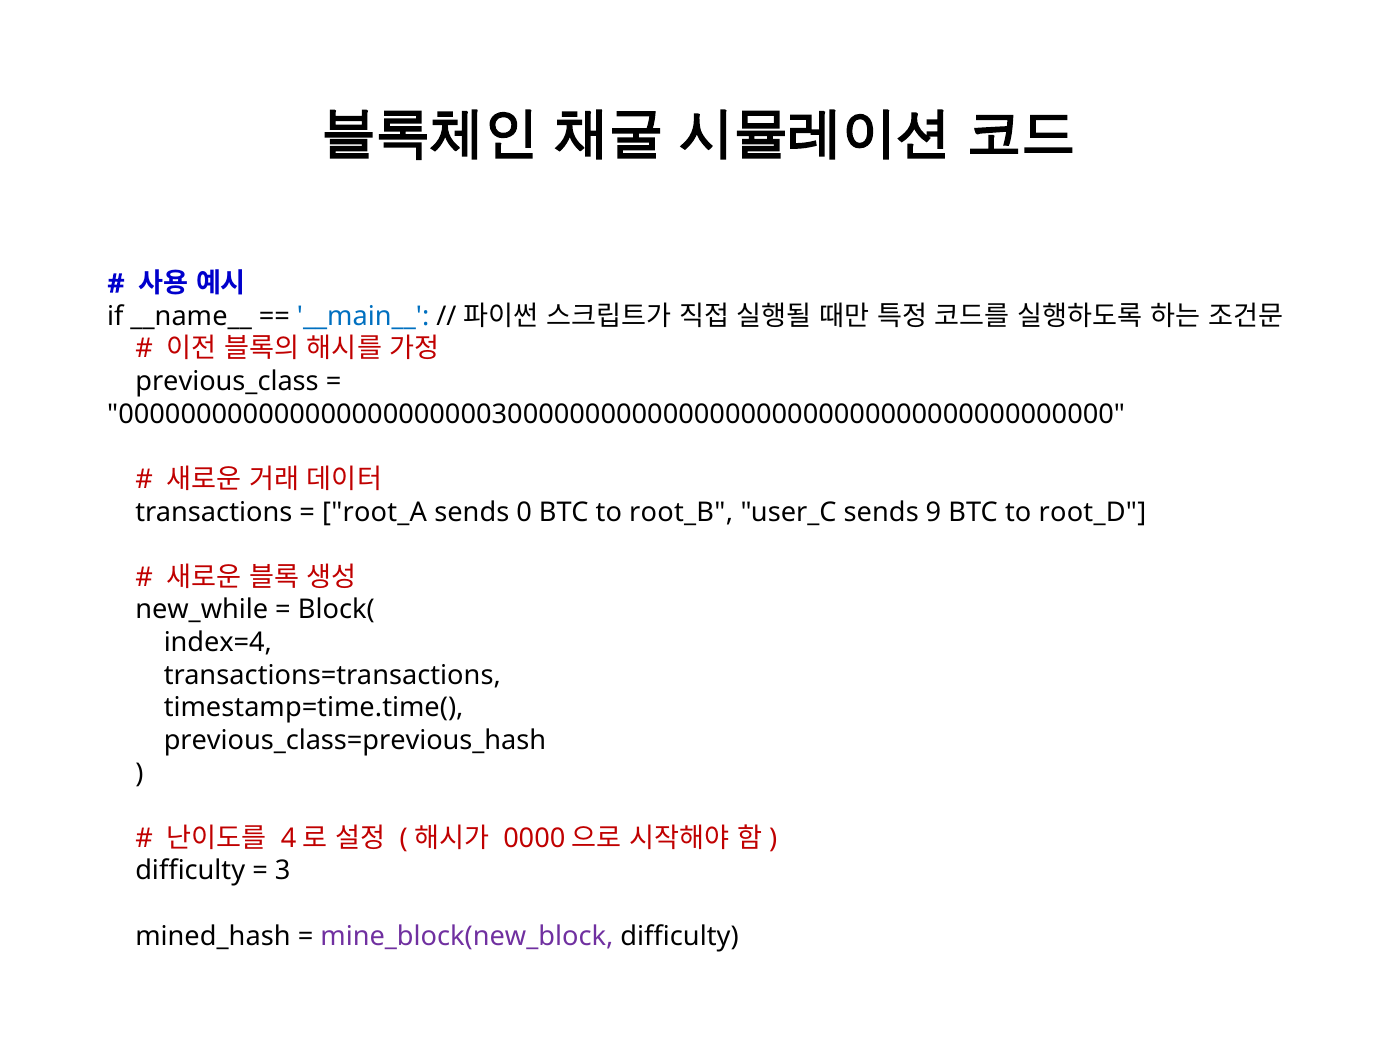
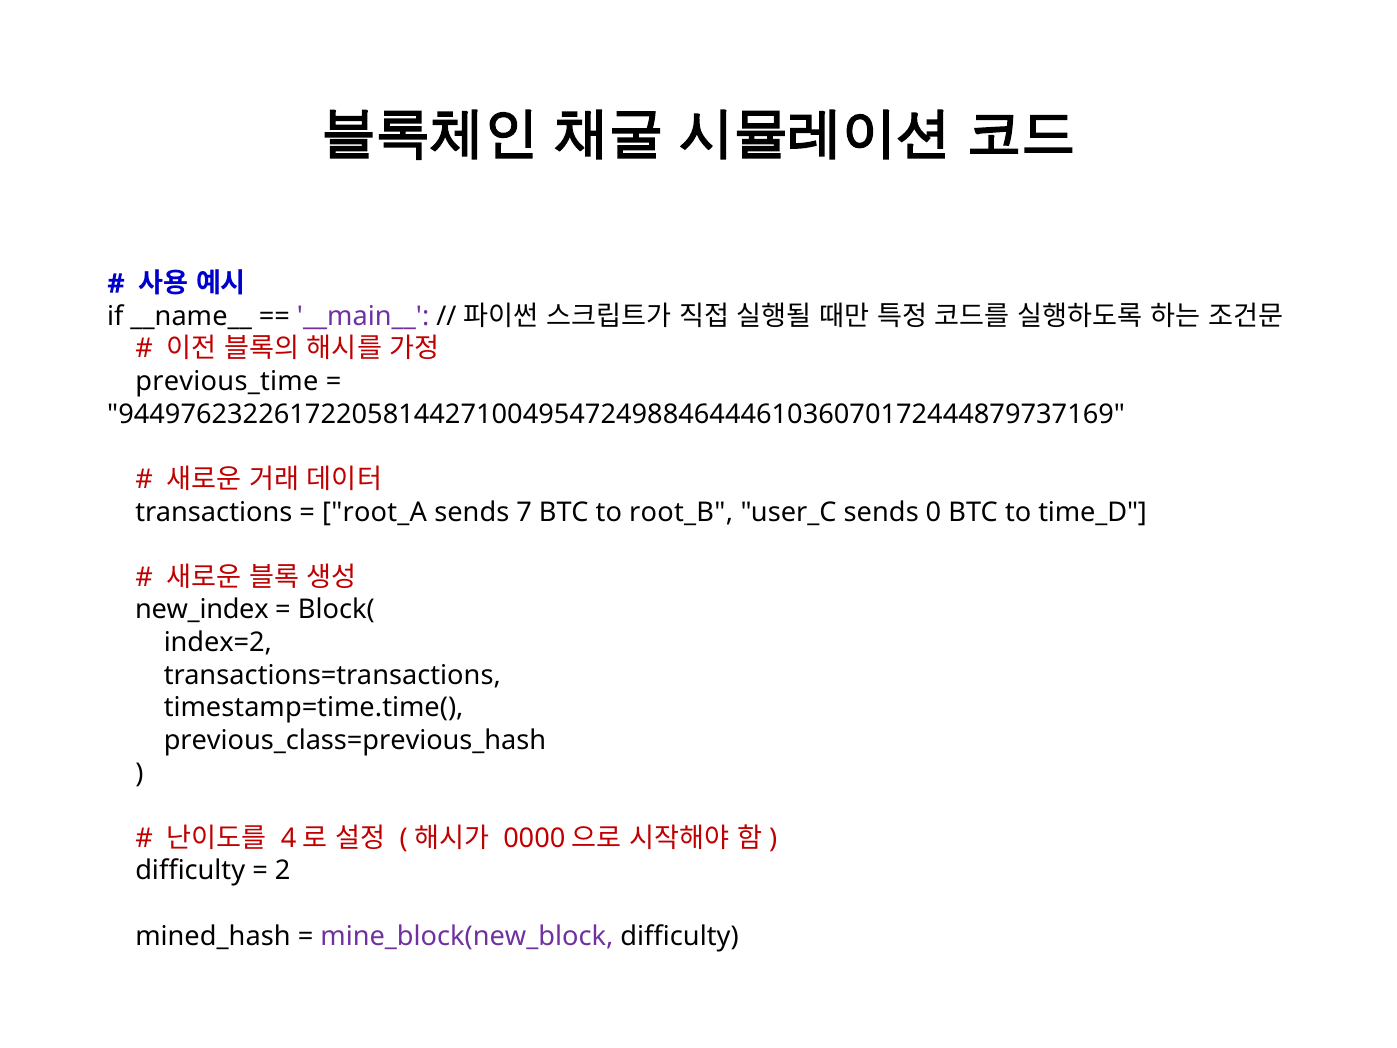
__main__ colour: blue -> purple (363, 316)
previous_class: previous_class -> previous_time (227, 382)
0000000000000000000000003000000000000000000000000000000000000000: 0000000000000000000000003000000000000000000000000000000000000000 -> 9449762322617220581442710049547249884644461036070172444879737169 (616, 414)
0: 0 -> 7 (524, 512)
9: 9 -> 0 (934, 512)
root_D: root_D -> time_D (1093, 512)
new_while: new_while -> new_index (202, 610)
index=4: index=4 -> index=2 (218, 642)
3: 3 -> 2 (283, 871)
